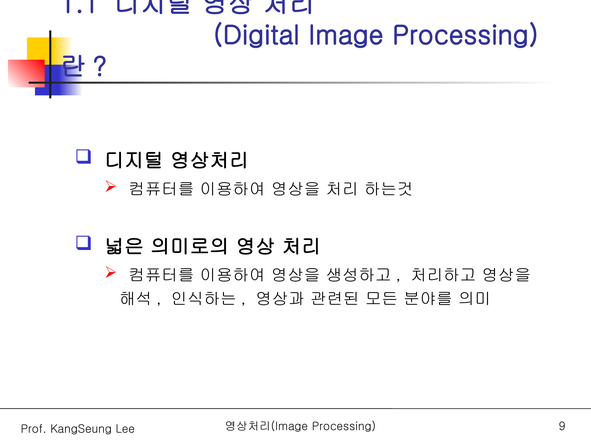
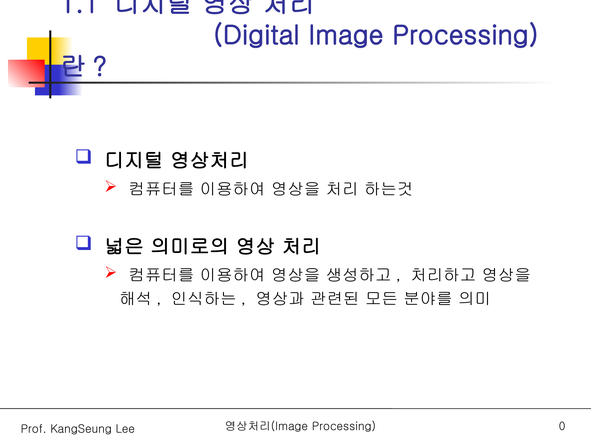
9: 9 -> 0 (562, 427)
